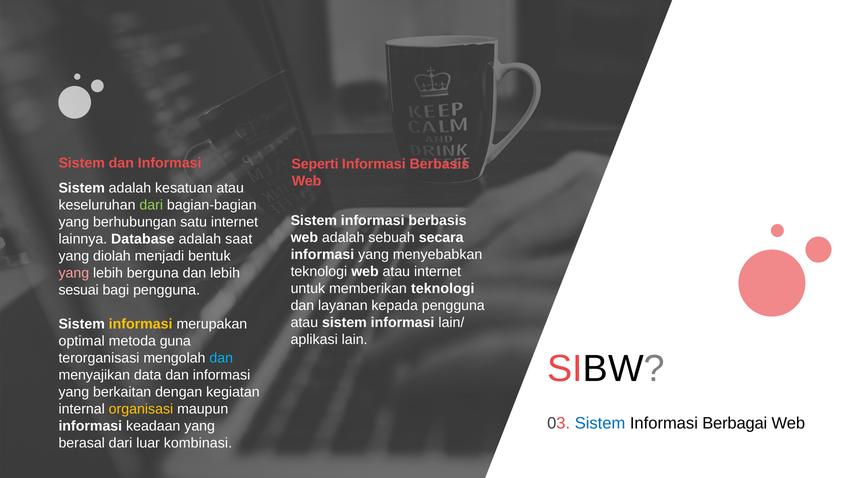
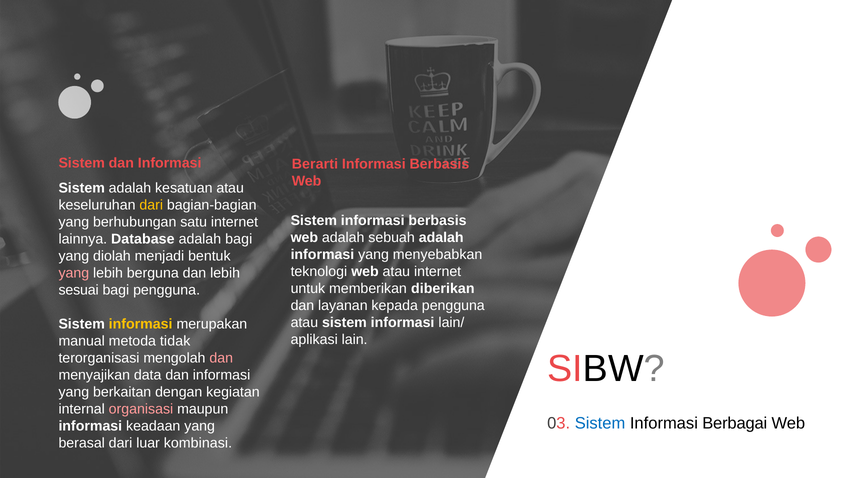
Seperti: Seperti -> Berarti (315, 164)
dari colour: light green -> yellow (151, 205)
sebuah secara: secara -> adalah (441, 238)
adalah saat: saat -> bagi (239, 239)
memberikan teknologi: teknologi -> diberikan (443, 289)
optimal: optimal -> manual (82, 341)
guna: guna -> tidak (175, 341)
dan colour: light blue -> pink (221, 358)
organisasi colour: yellow -> pink (141, 409)
